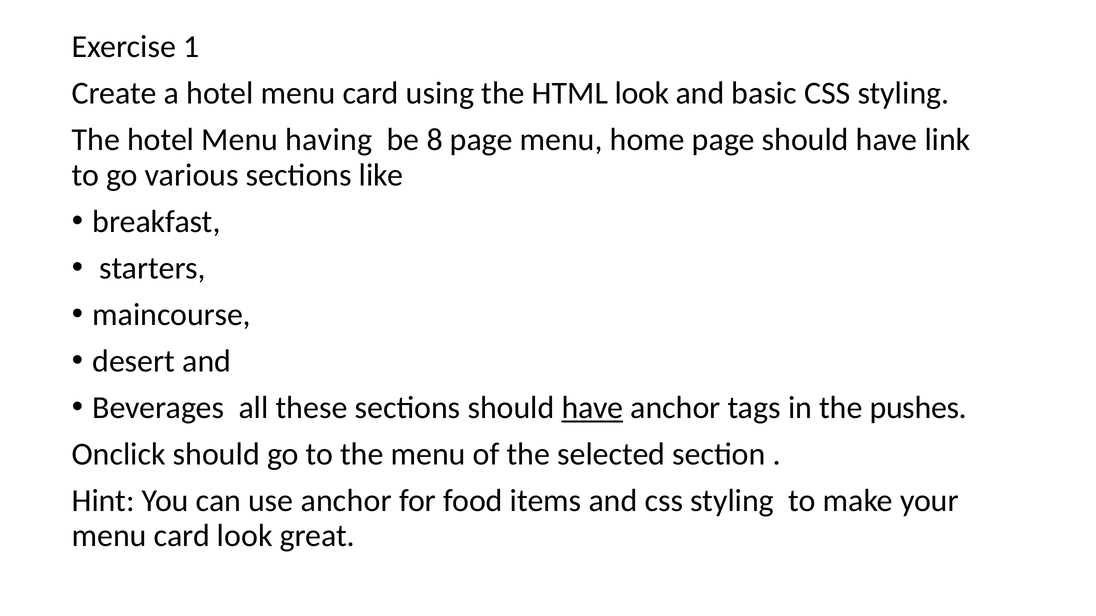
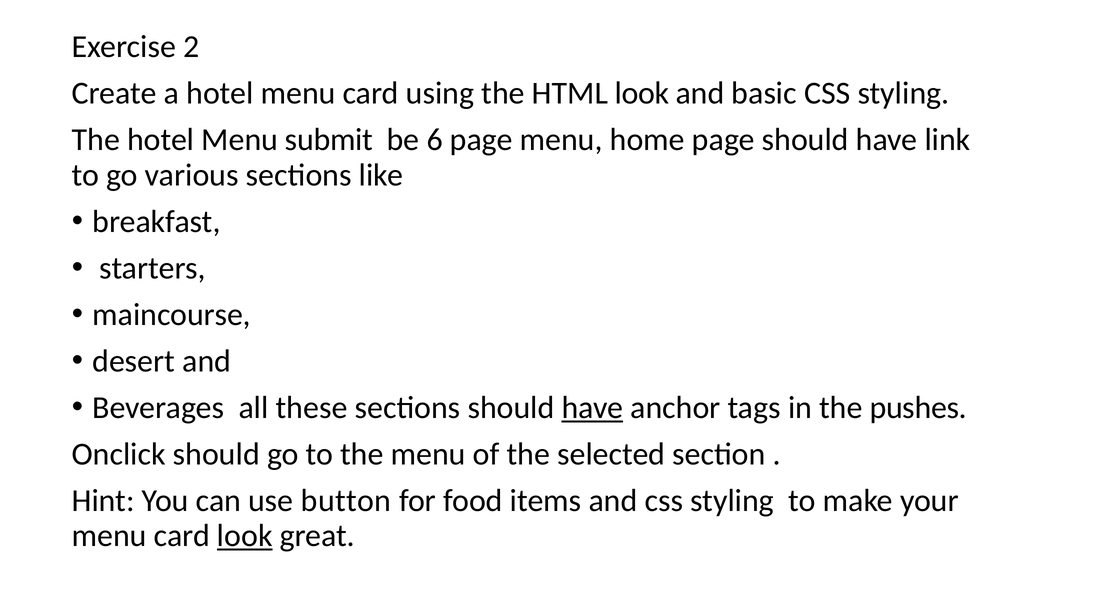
1: 1 -> 2 (191, 47)
having: having -> submit (329, 140)
8: 8 -> 6 (435, 140)
use anchor: anchor -> button (346, 501)
look underline: none -> present (245, 536)
